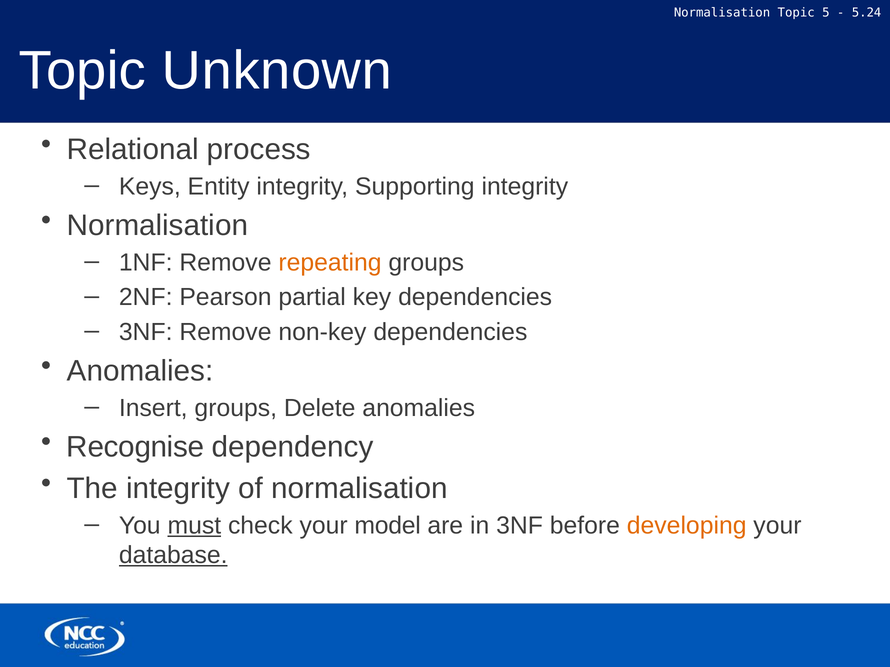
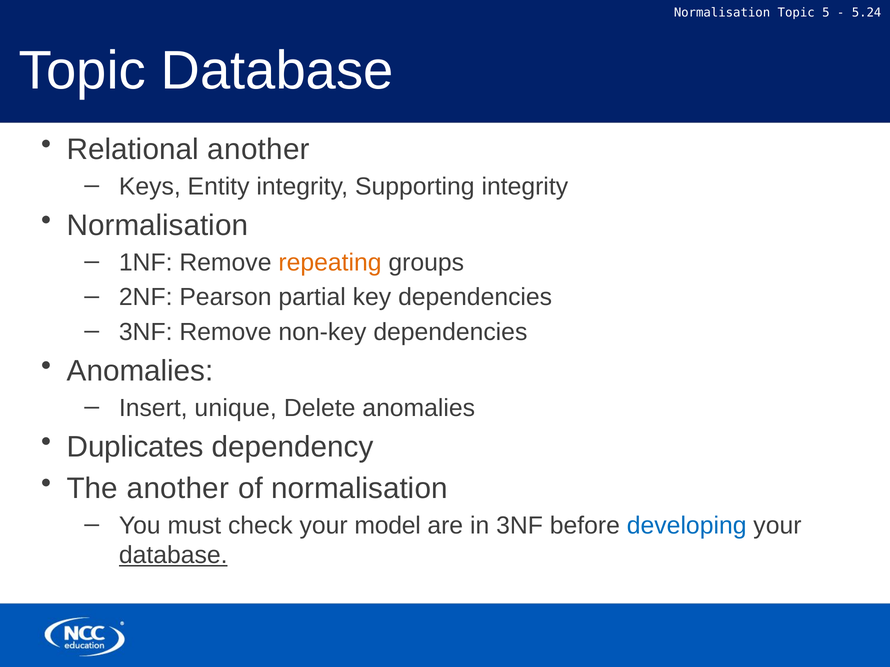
Topic Unknown: Unknown -> Database (277, 71)
Relational process: process -> another (259, 149)
Insert groups: groups -> unique (236, 408)
Recognise: Recognise -> Duplicates (135, 447)
The integrity: integrity -> another (178, 489)
must underline: present -> none (194, 526)
developing colour: orange -> blue (687, 526)
